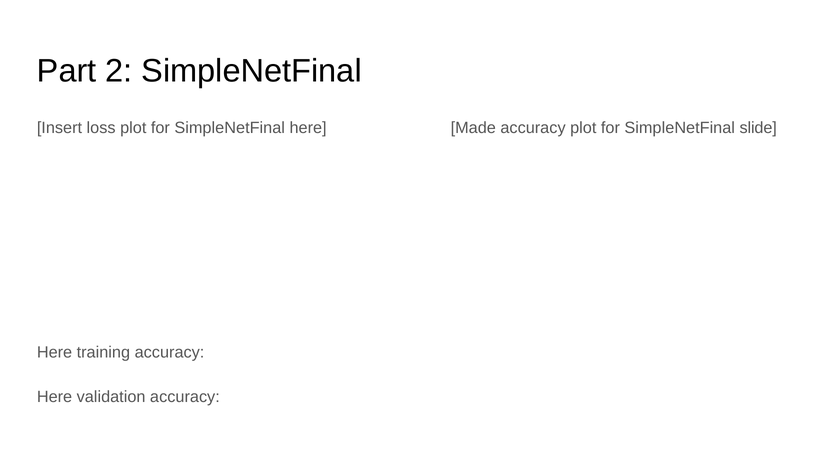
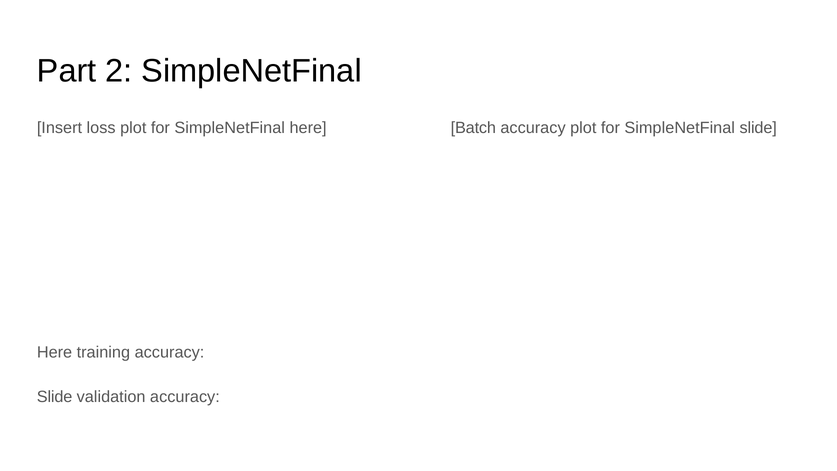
Made: Made -> Batch (473, 128)
Here: Here -> Slide (55, 397)
